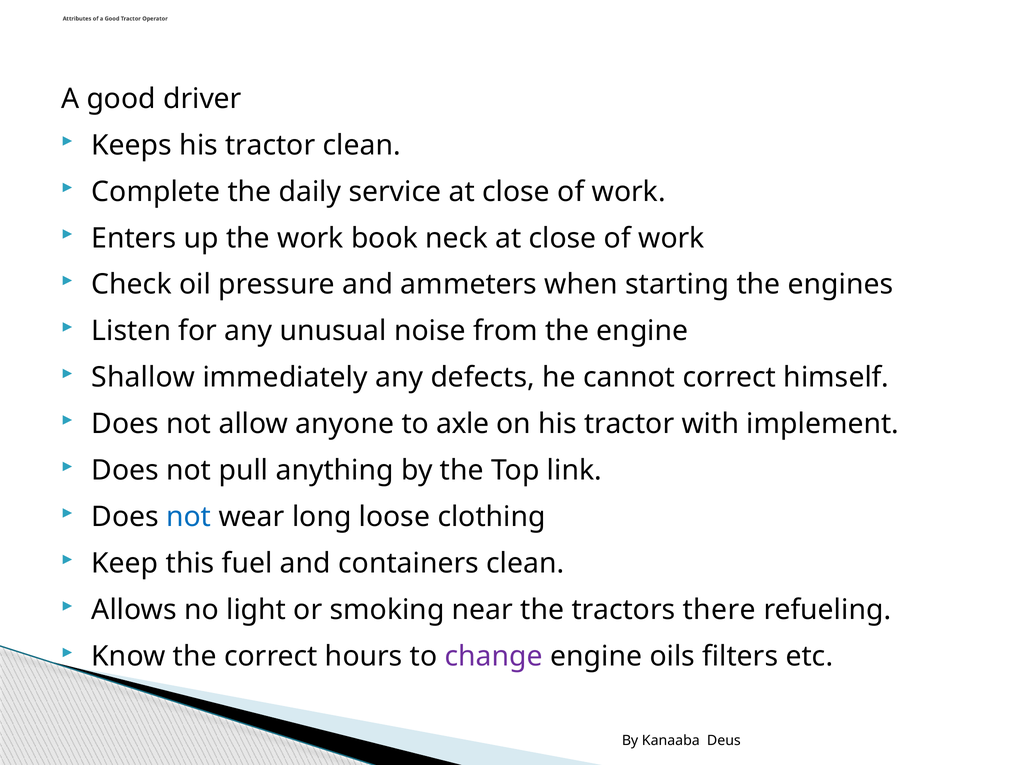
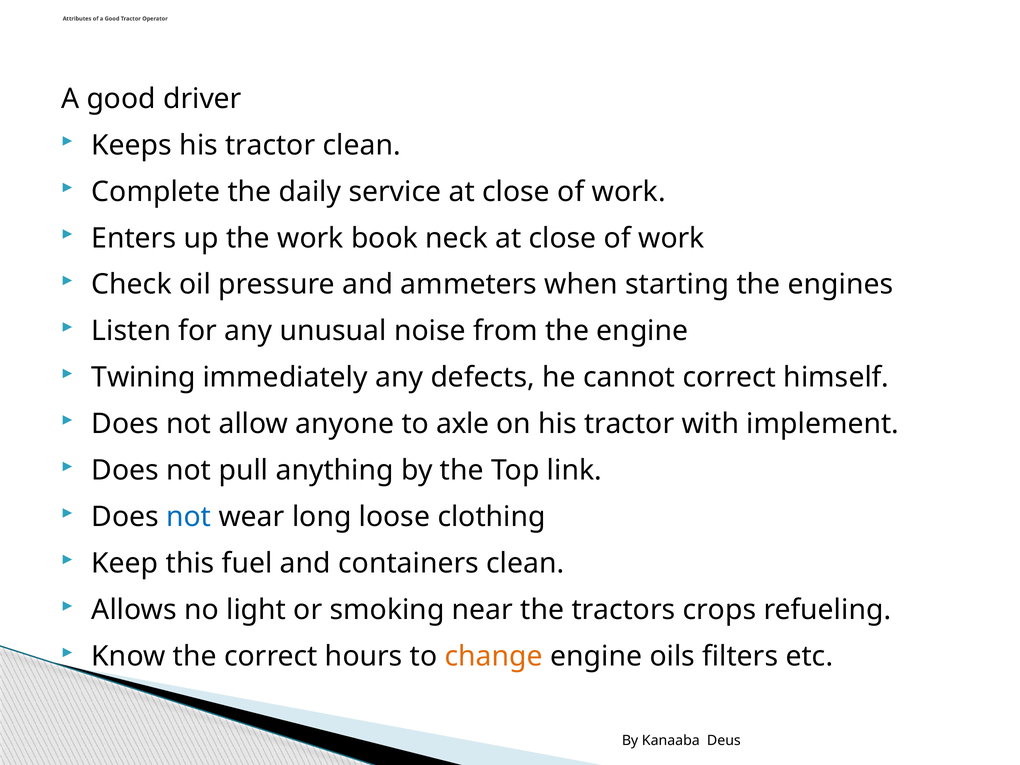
Shallow: Shallow -> Twining (143, 378)
there: there -> crops (719, 610)
change colour: purple -> orange (494, 656)
